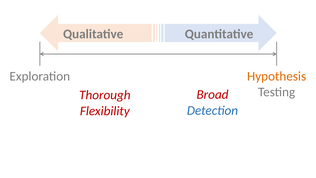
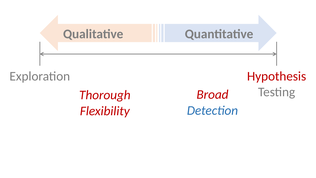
Hypothesis colour: orange -> red (277, 76)
